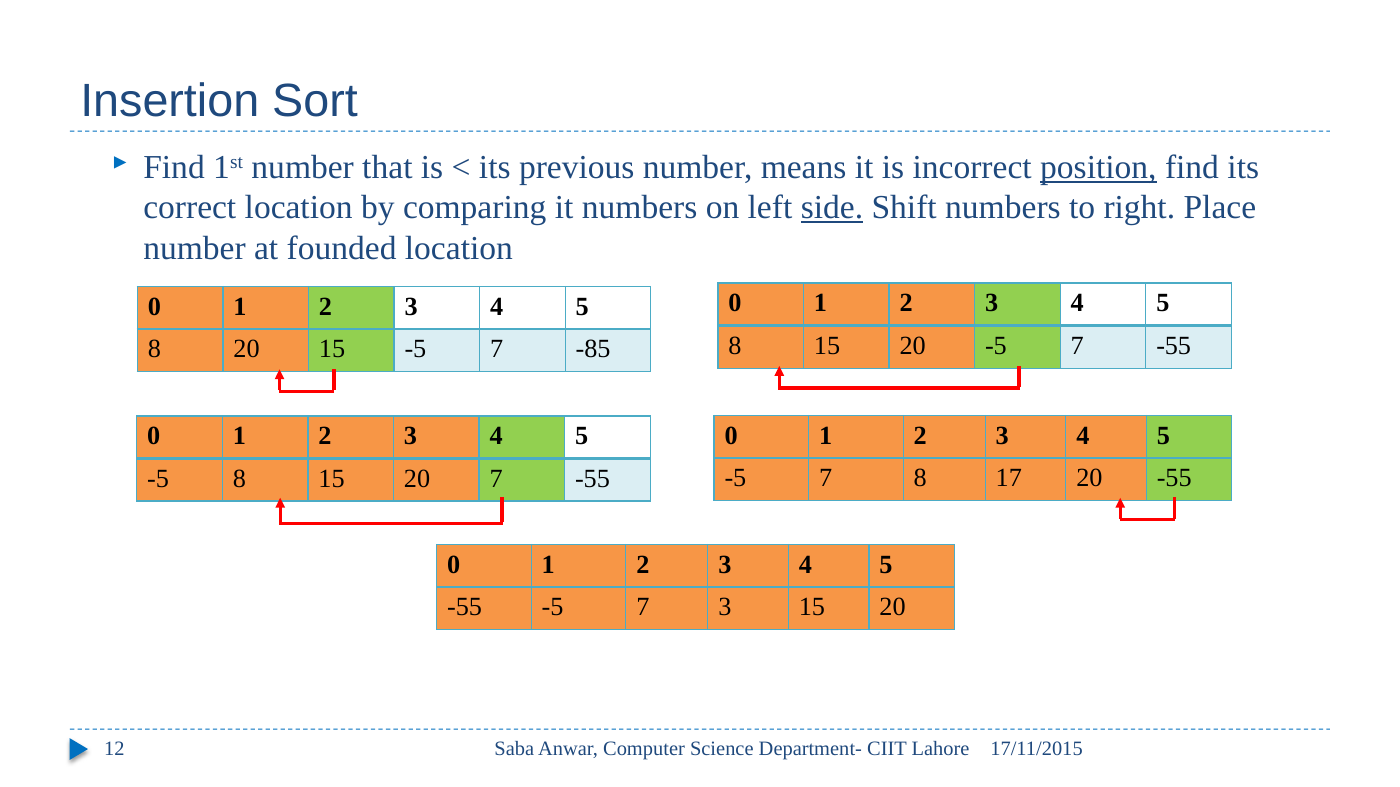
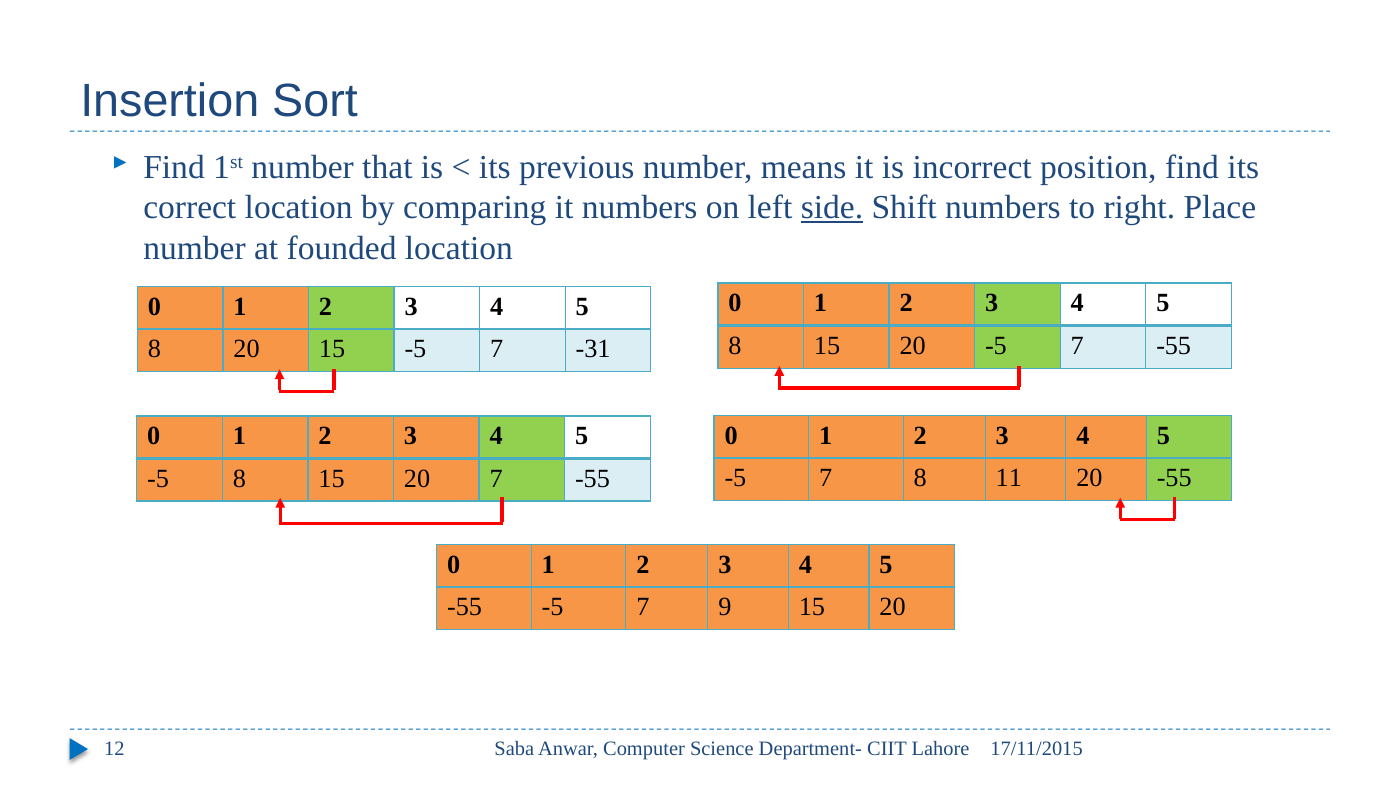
position underline: present -> none (1098, 168)
-85: -85 -> -31 (593, 349)
17: 17 -> 11 (1009, 478)
7 3: 3 -> 9 (725, 607)
